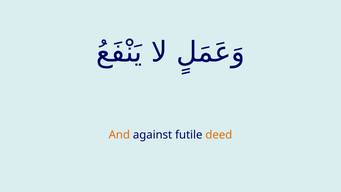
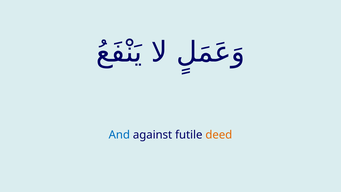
And colour: orange -> blue (119, 135)
